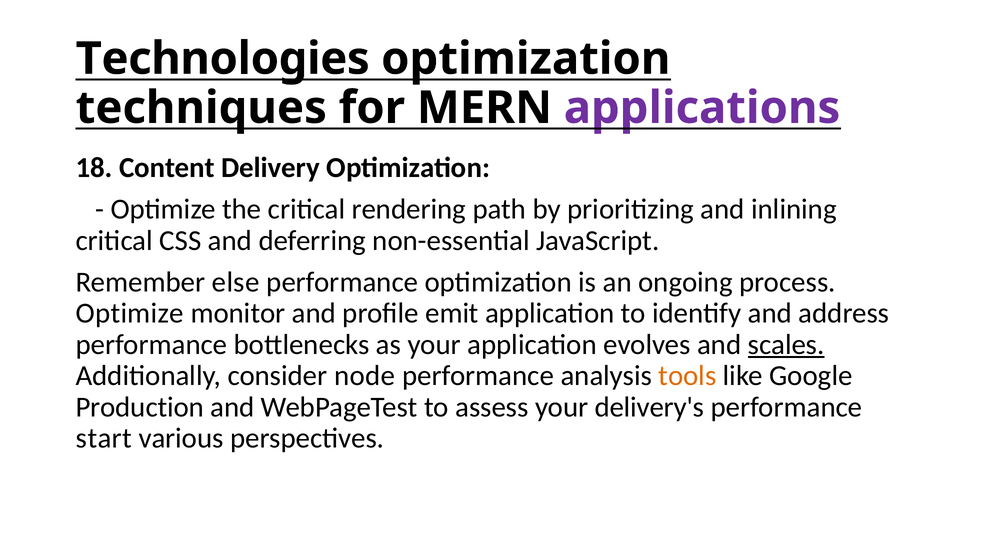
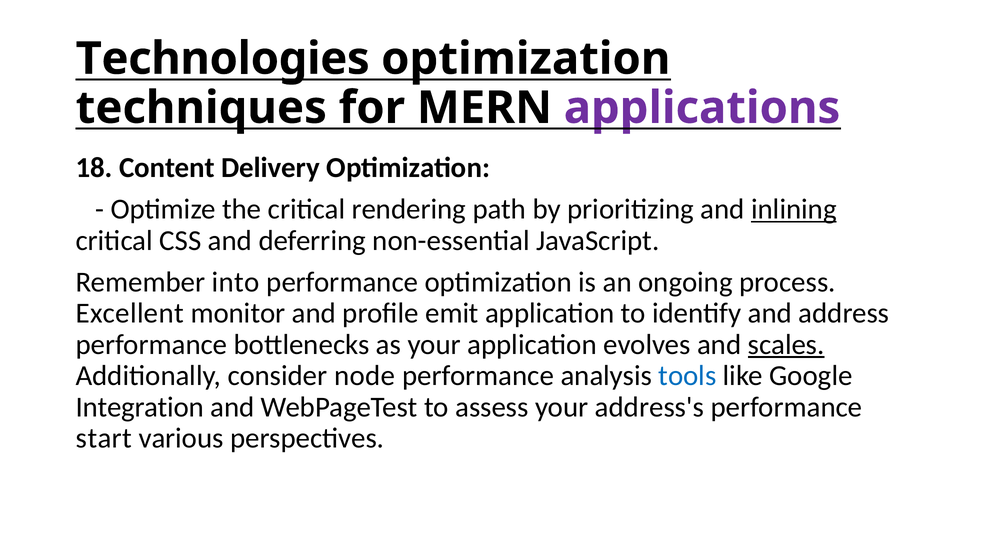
inlining underline: none -> present (794, 209)
else: else -> into (236, 282)
Optimize: Optimize -> Excellent (130, 313)
tools colour: orange -> blue (687, 376)
Production: Production -> Integration (140, 407)
delivery's: delivery's -> address's (649, 407)
